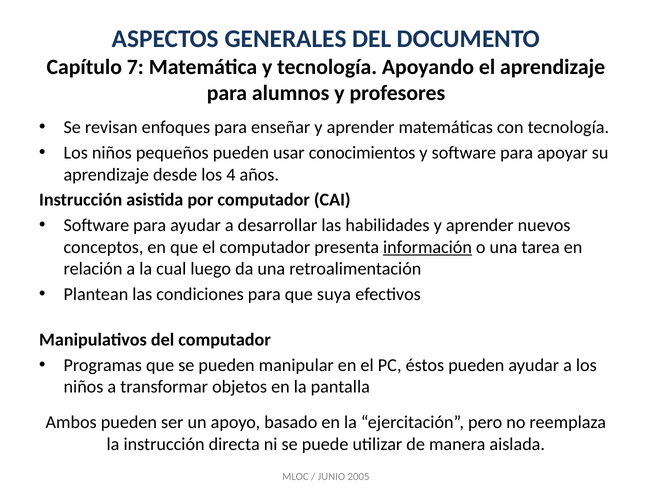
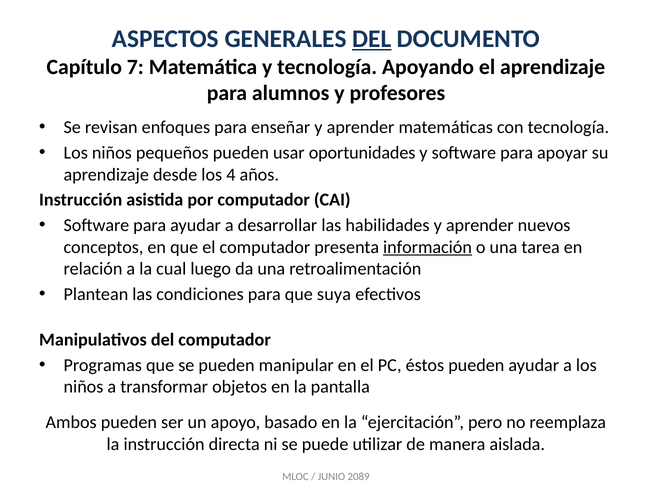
DEL underline: none -> present (372, 39)
conocimientos: conocimientos -> oportunidades (362, 153)
2005: 2005 -> 2089 (359, 477)
